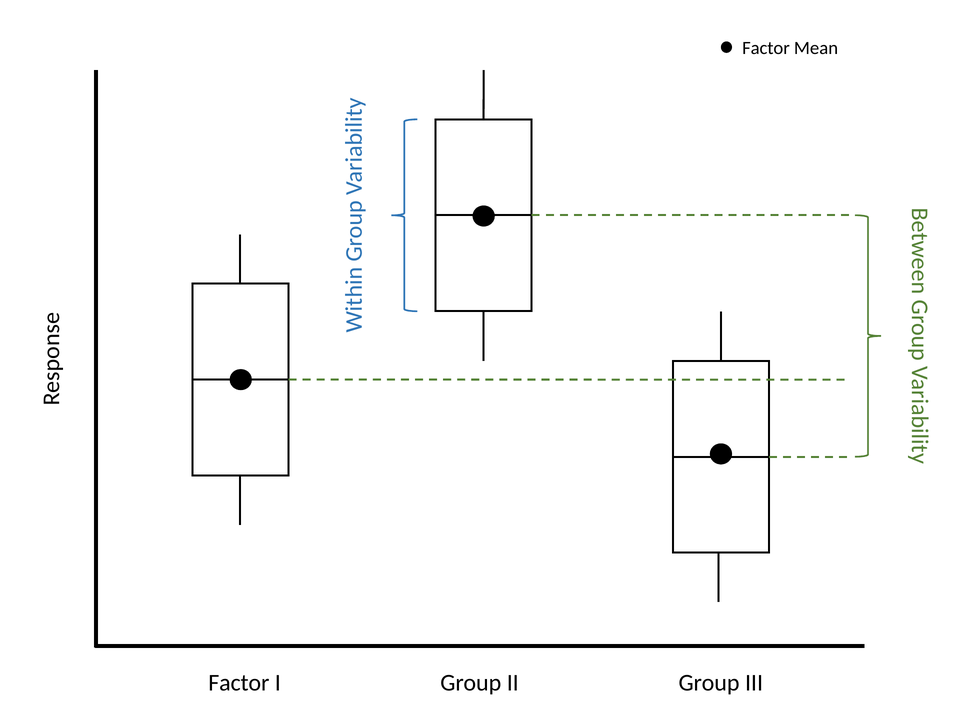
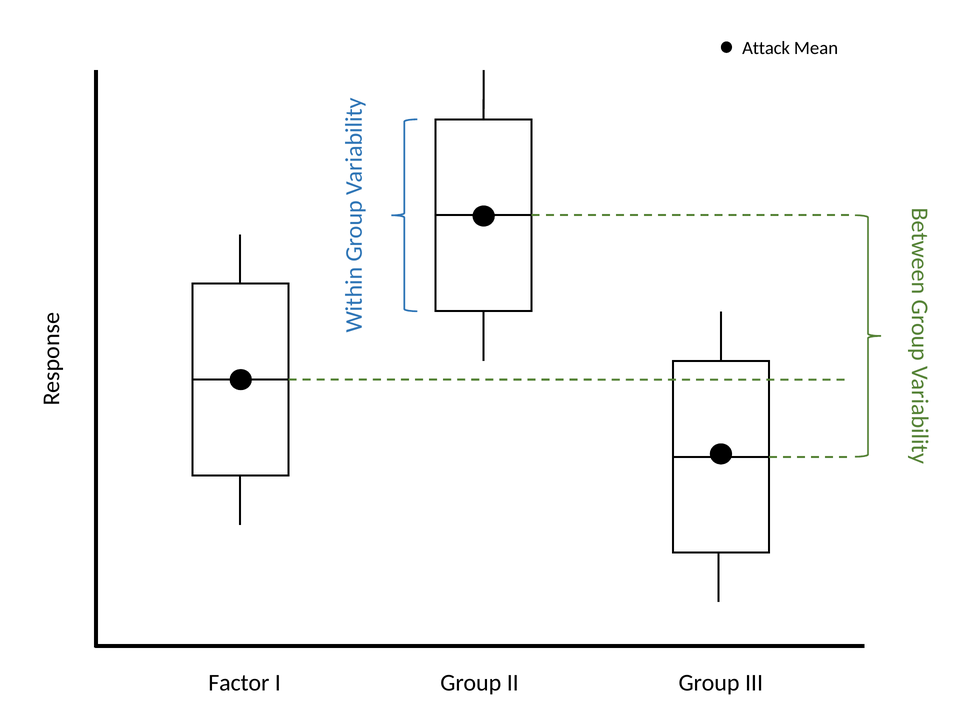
Factor: Factor -> Attack (766, 48)
